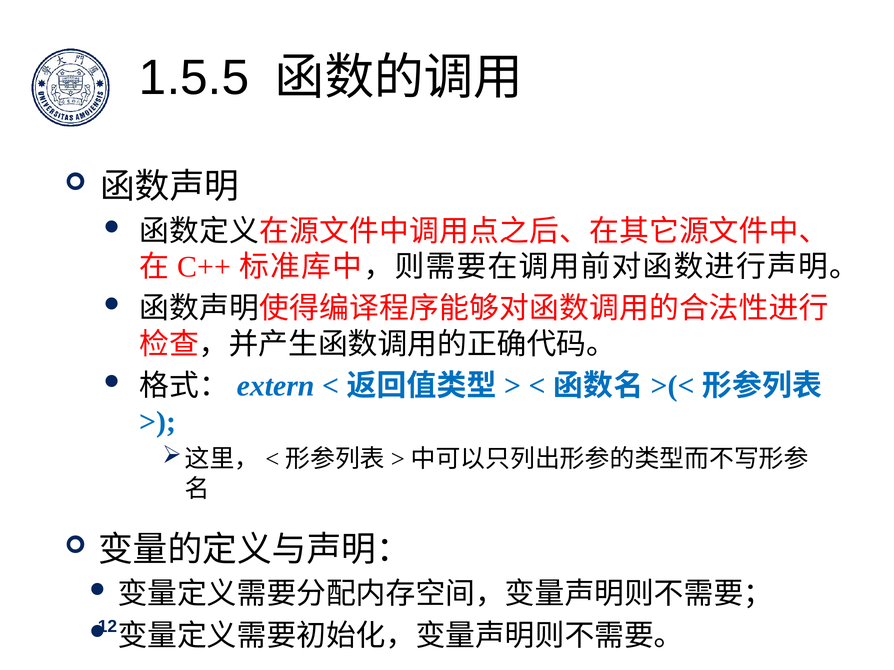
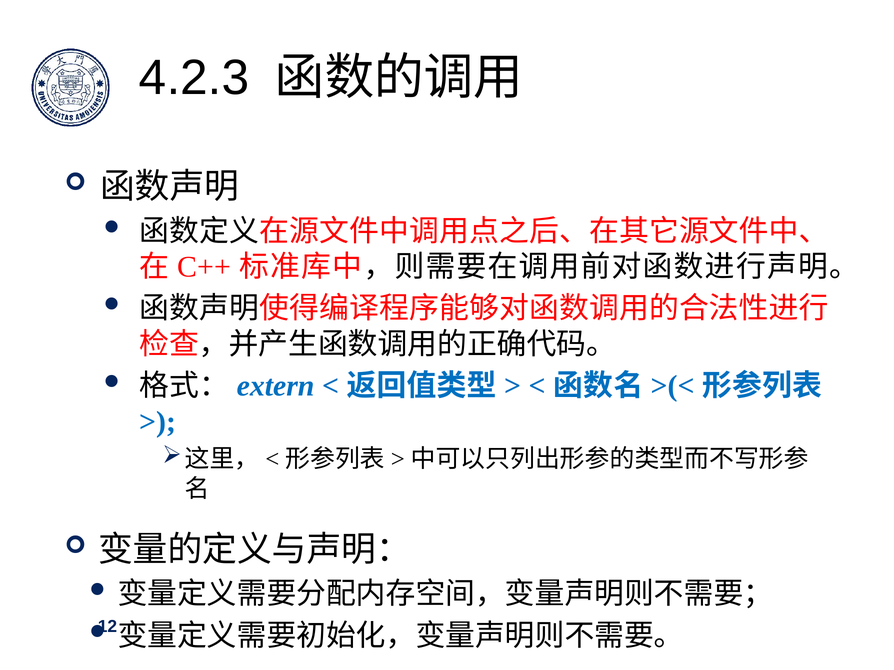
1.5.5: 1.5.5 -> 4.2.3 (194, 78)
